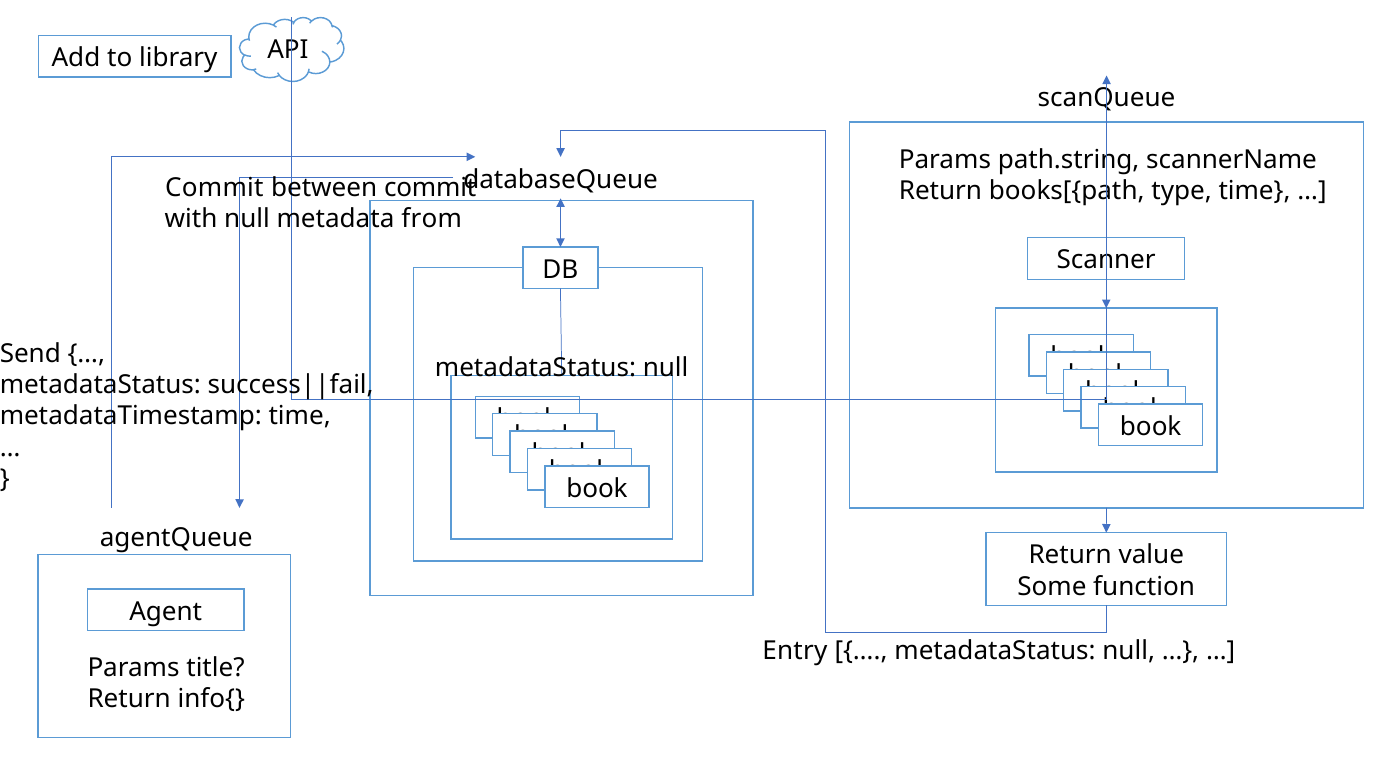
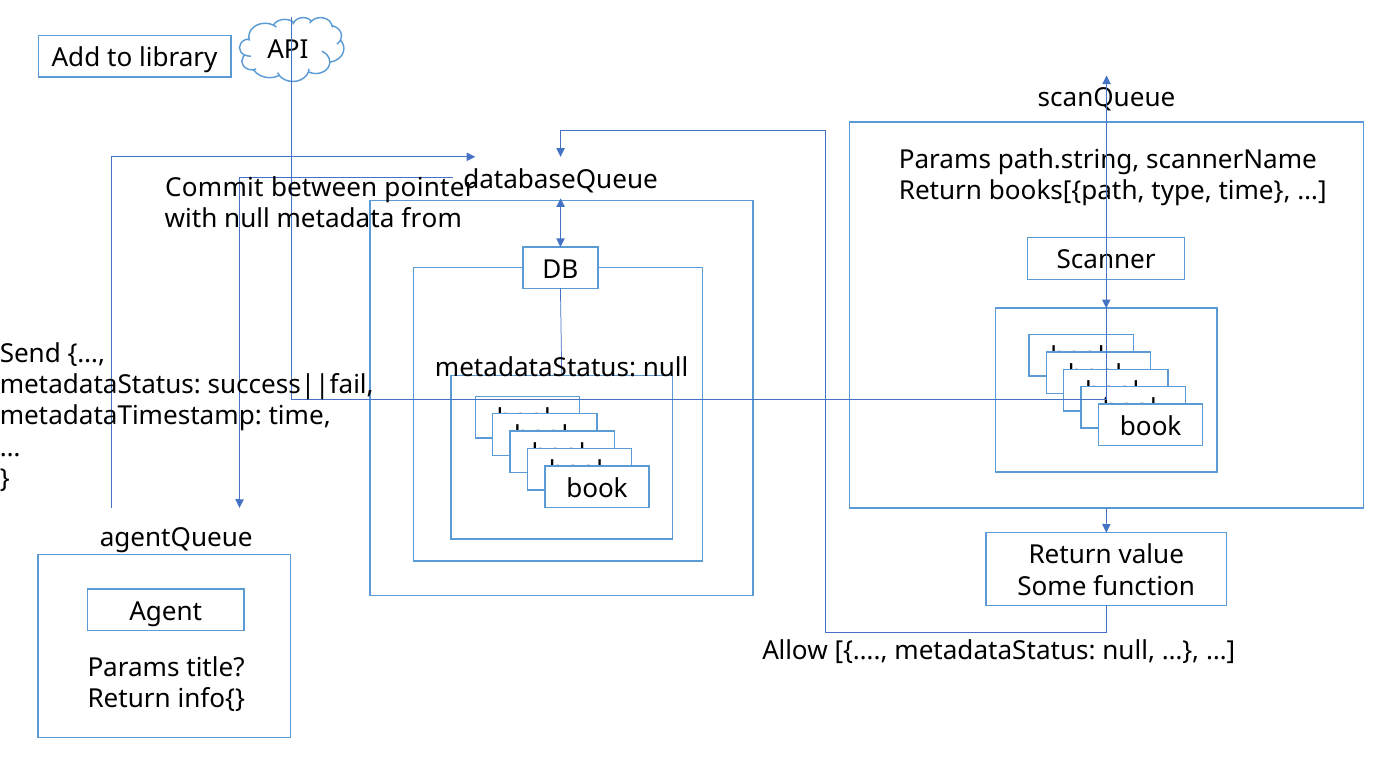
between commit: commit -> pointer (430, 188)
Entry: Entry -> Allow (795, 650)
